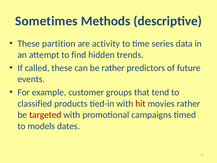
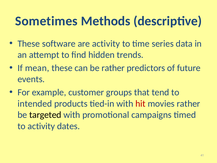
partition: partition -> software (59, 44)
called: called -> mean (37, 68)
classified: classified -> intended (35, 103)
targeted colour: red -> black (45, 115)
to models: models -> activity (41, 126)
